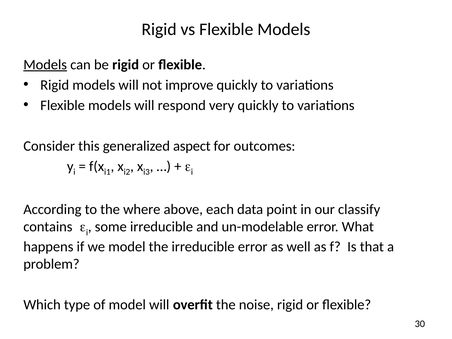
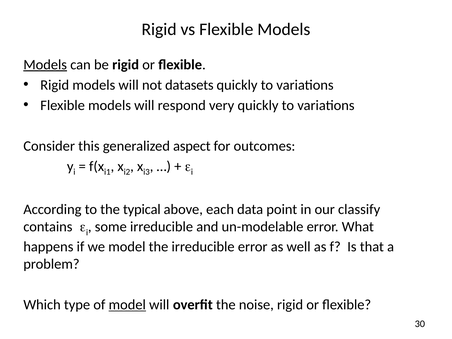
improve: improve -> datasets (189, 85)
where: where -> typical (142, 210)
model underline: none -> present (127, 305)
